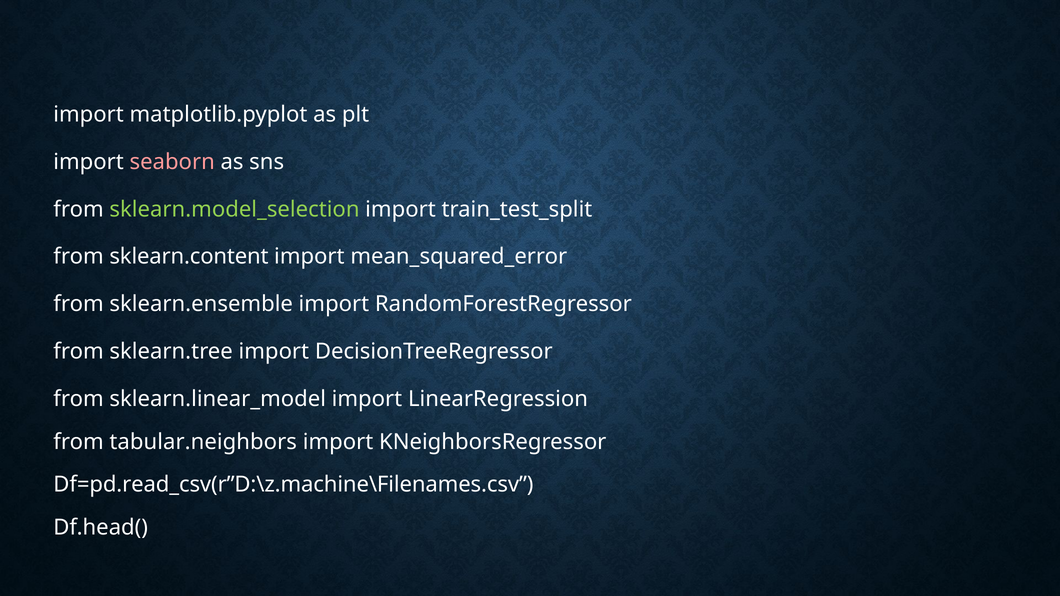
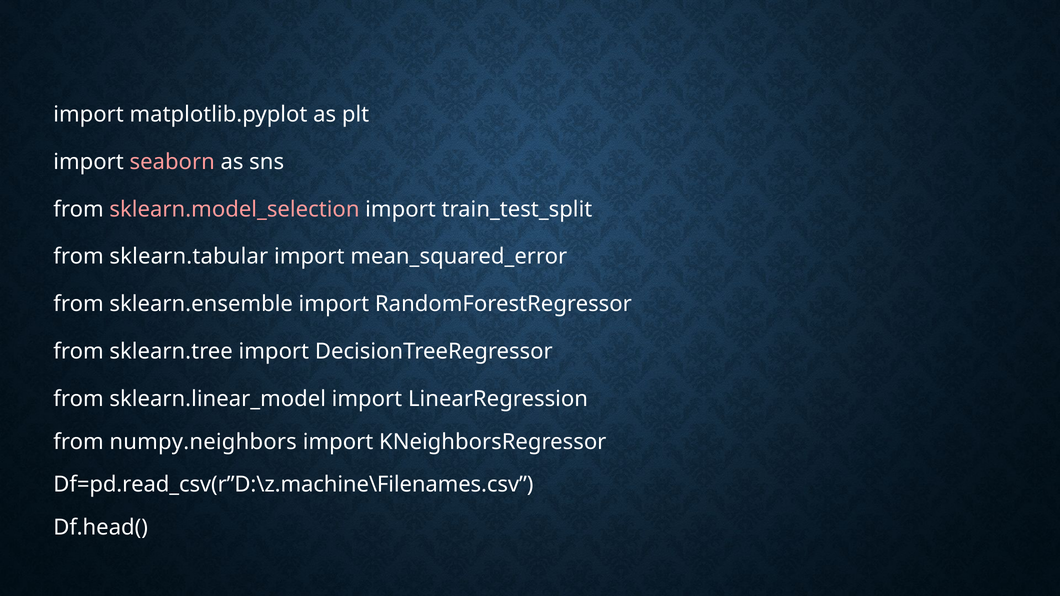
sklearn.model_selection colour: light green -> pink (234, 209)
sklearn.content: sklearn.content -> sklearn.tabular (189, 257)
tabular.neighbors: tabular.neighbors -> numpy.neighbors (203, 442)
